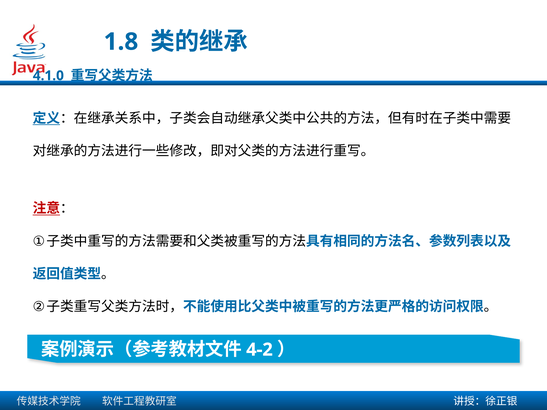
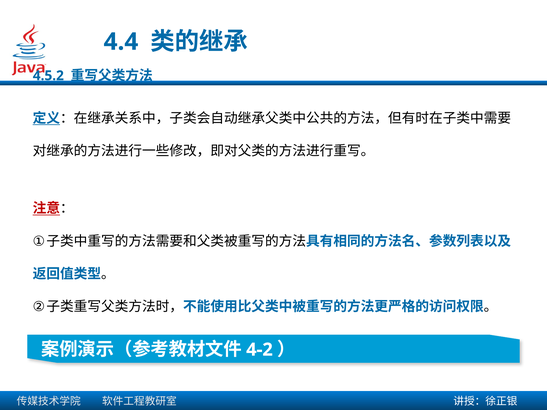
1.8: 1.8 -> 4.4 (121, 42)
4.1.0: 4.1.0 -> 4.5.2 (48, 76)
